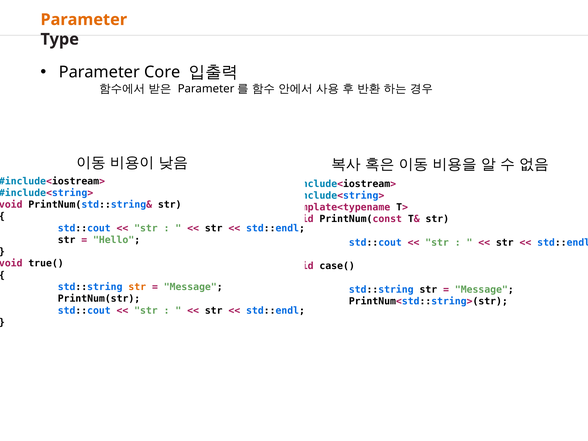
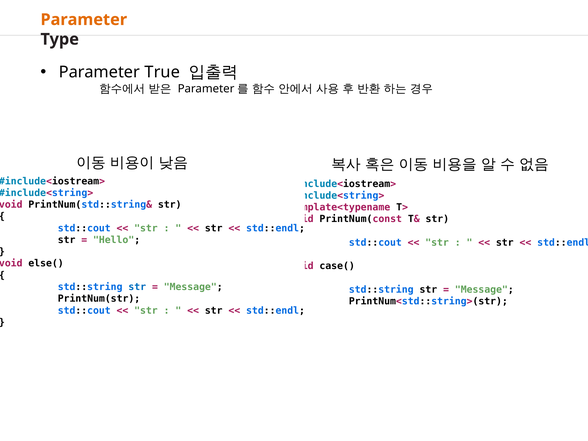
Core: Core -> True (162, 72)
true(: true( -> else( (46, 263)
str colour: orange -> blue (137, 287)
